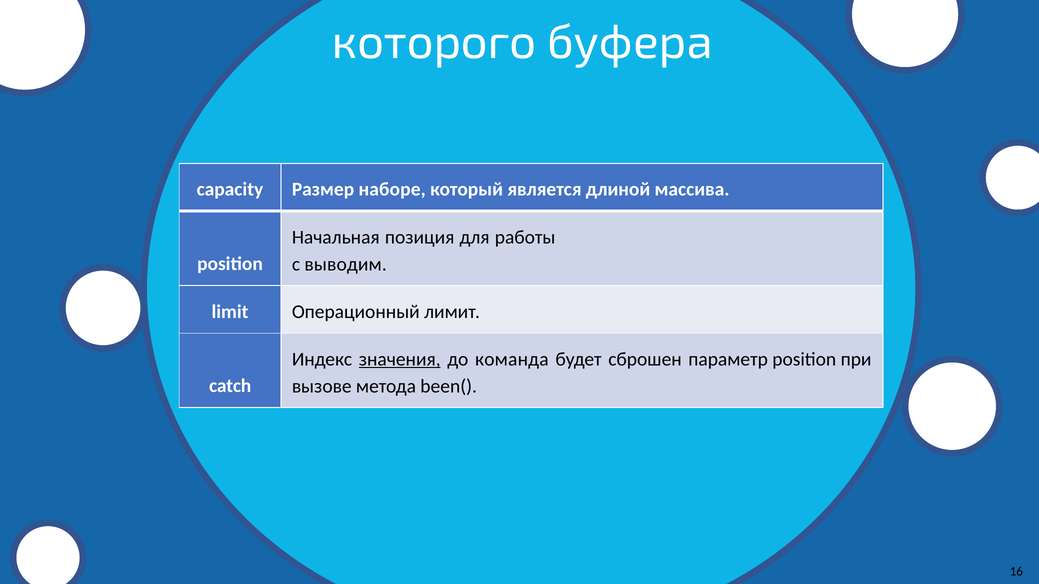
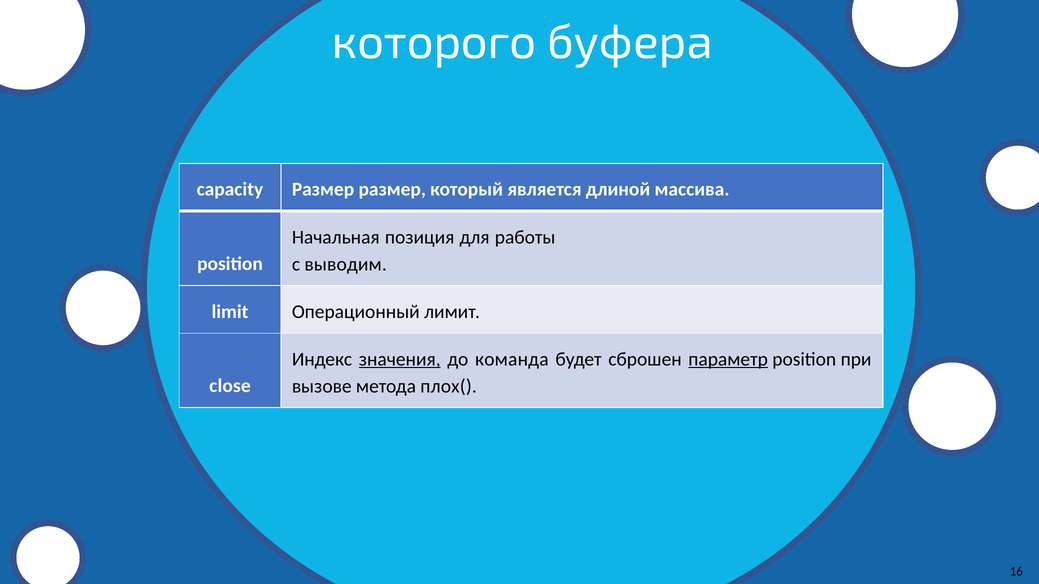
Размер наборе: наборе -> размер (392, 190)
параметр underline: none -> present (728, 360)
catch: catch -> close (230, 386)
been(: been( -> плох( (449, 387)
